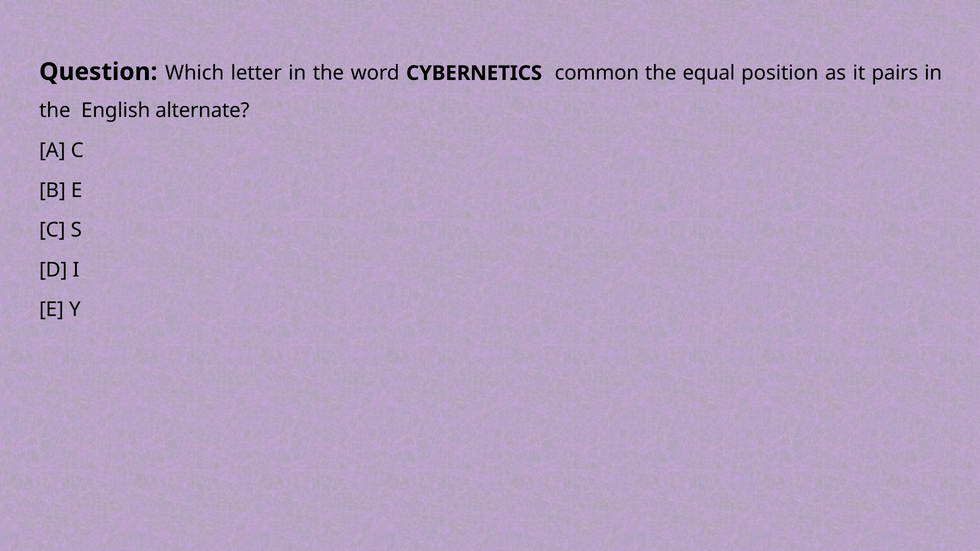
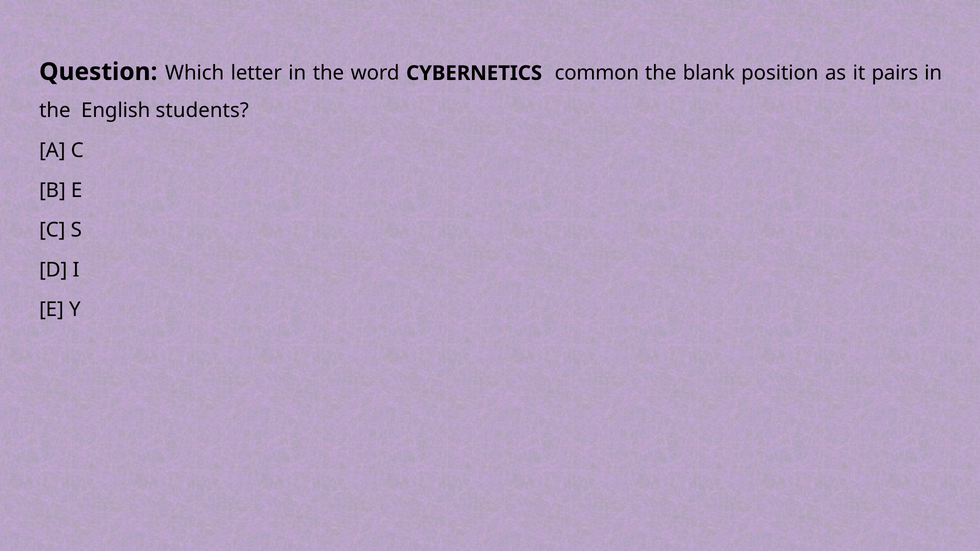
equal: equal -> blank (709, 73)
alternate: alternate -> students (202, 111)
